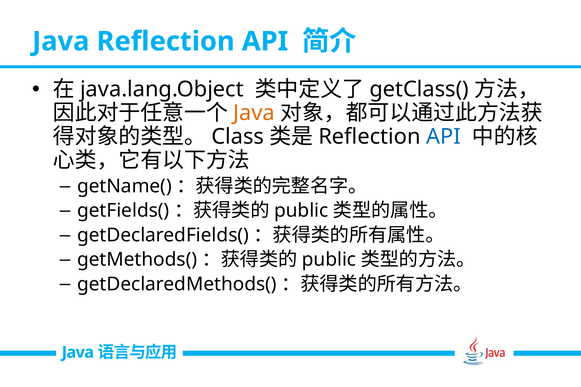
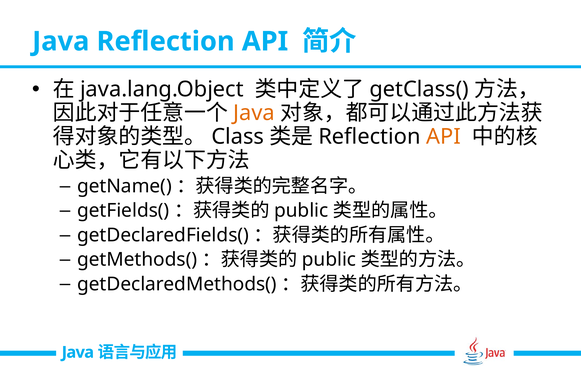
API colour: blue -> orange (443, 137)
